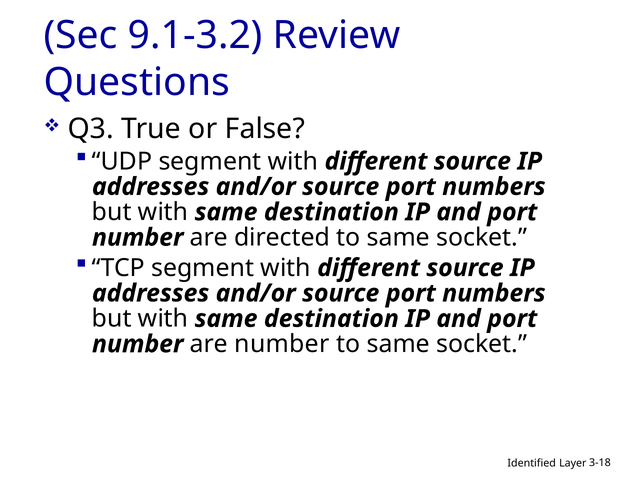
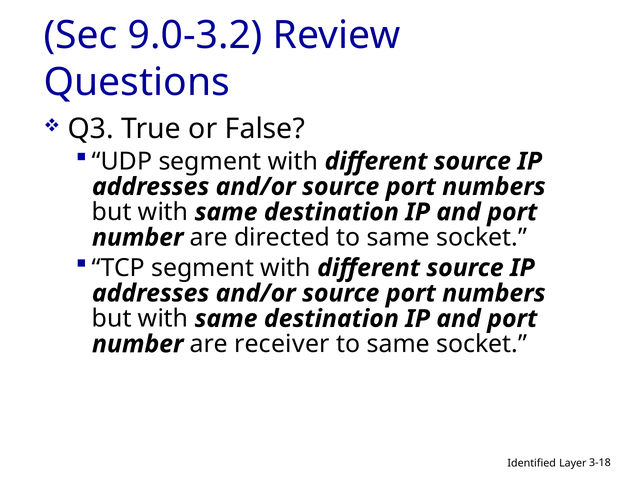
9.1-3.2: 9.1-3.2 -> 9.0-3.2 (195, 35)
are number: number -> receiver (282, 344)
